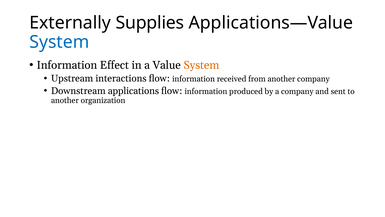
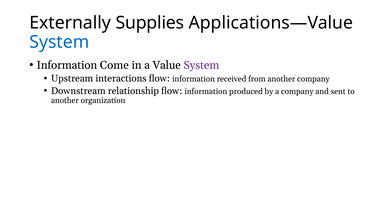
Effect: Effect -> Come (114, 65)
System colour: orange -> purple (201, 65)
applications: applications -> relationship (133, 91)
